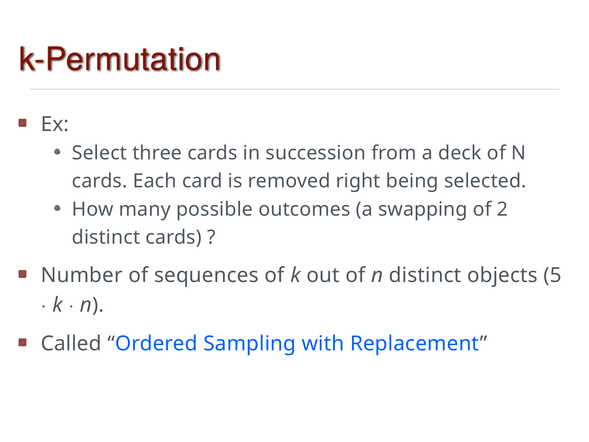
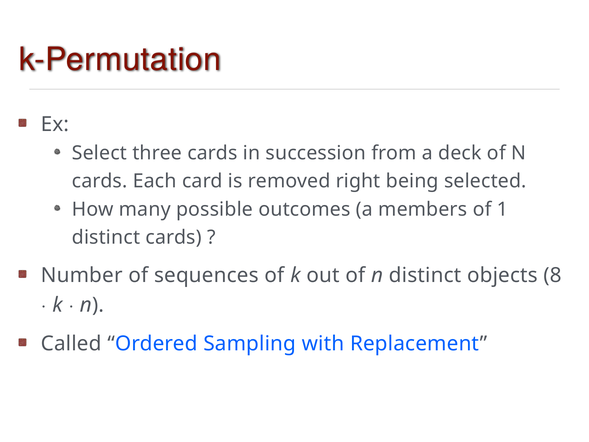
swapping: swapping -> members (423, 209)
2: 2 -> 1 (503, 209)
5: 5 -> 8 (553, 275)
